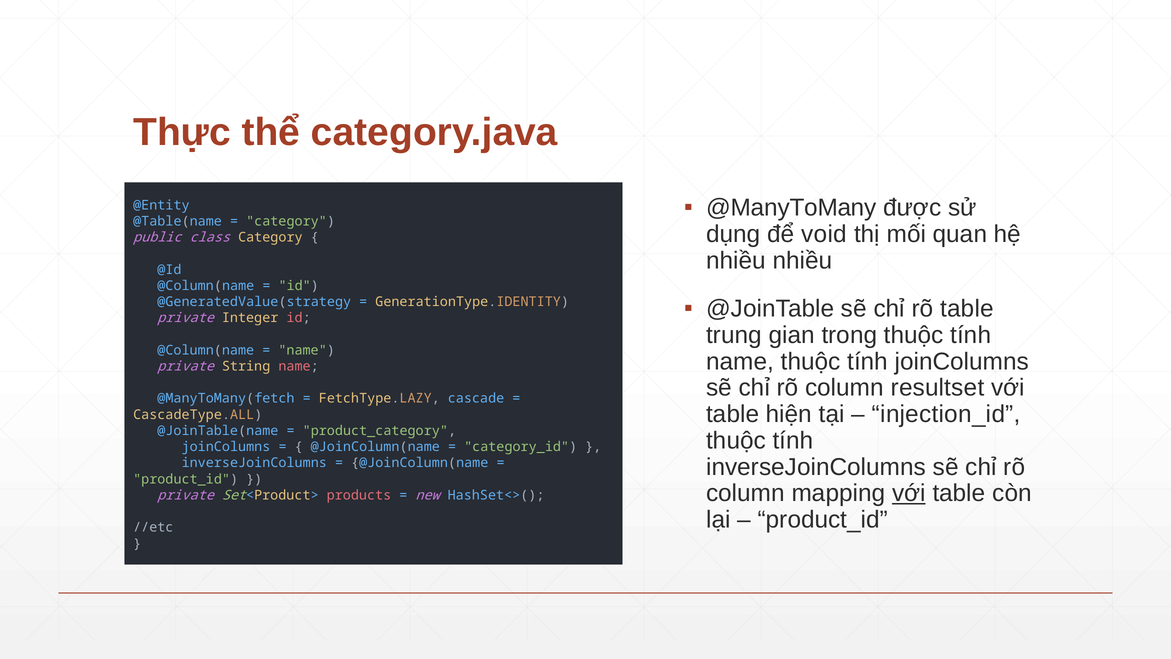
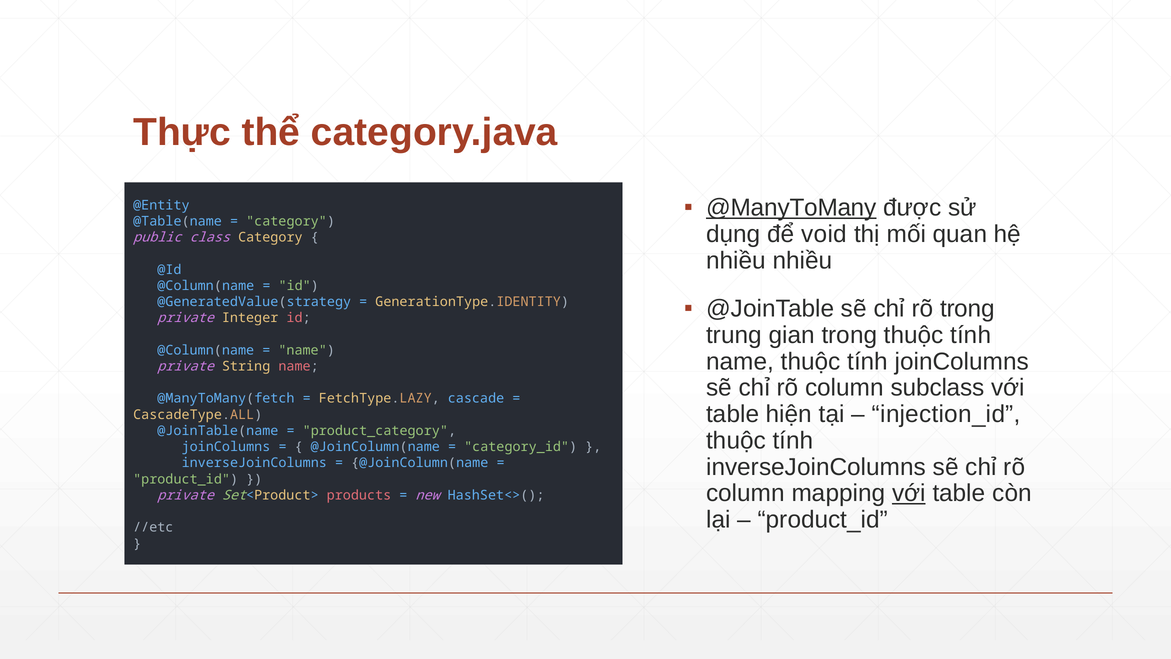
@ManyToMany underline: none -> present (791, 208)
rõ table: table -> trong (967, 309)
resultset: resultset -> subclass (938, 388)
